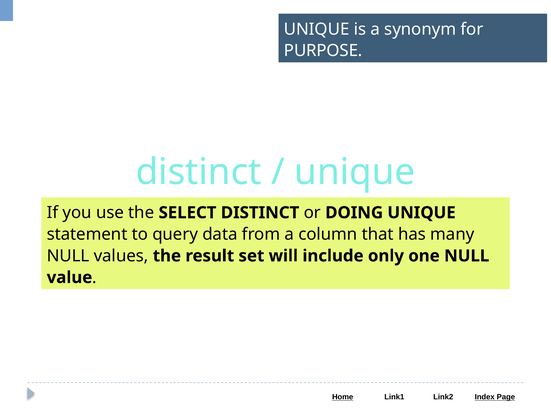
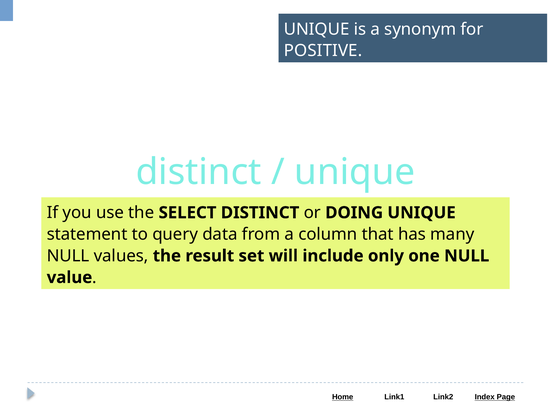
PURPOSE: PURPOSE -> POSITIVE (323, 51)
